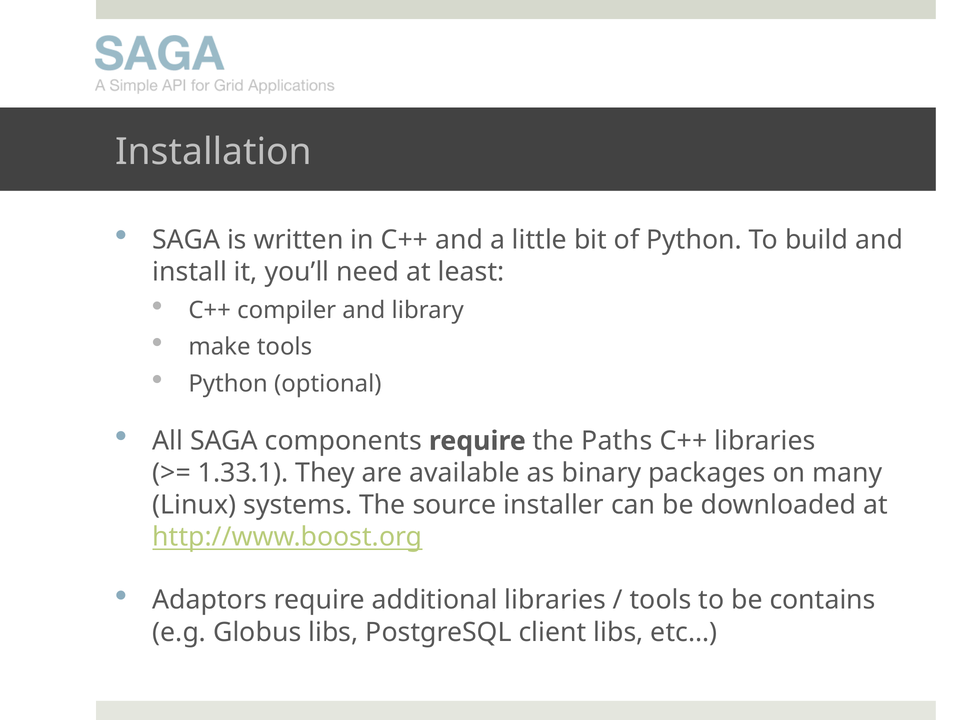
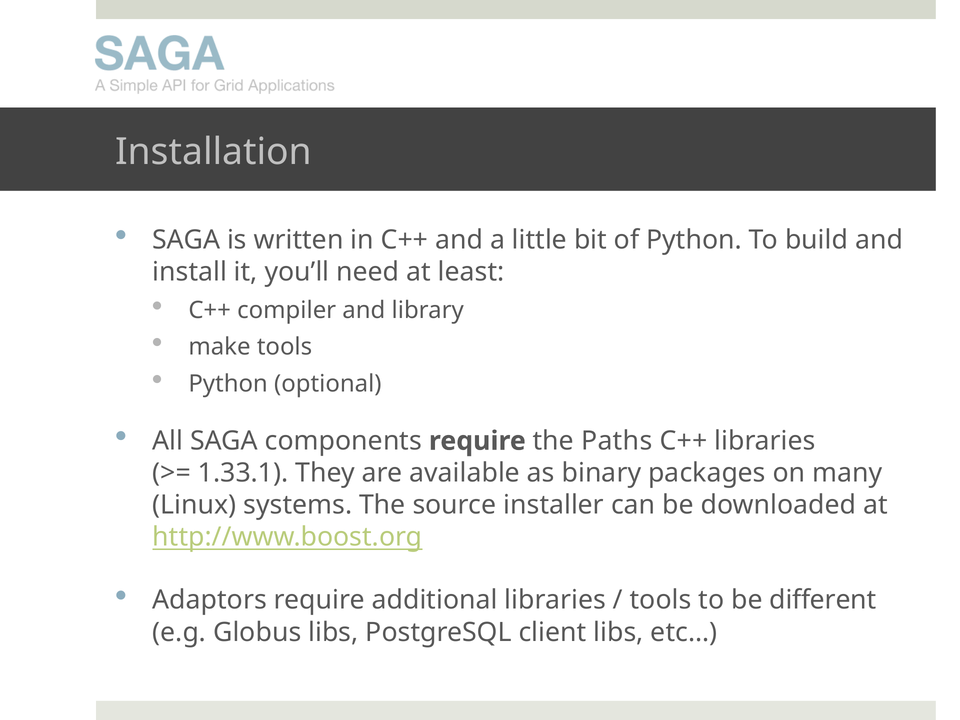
contains: contains -> different (823, 600)
